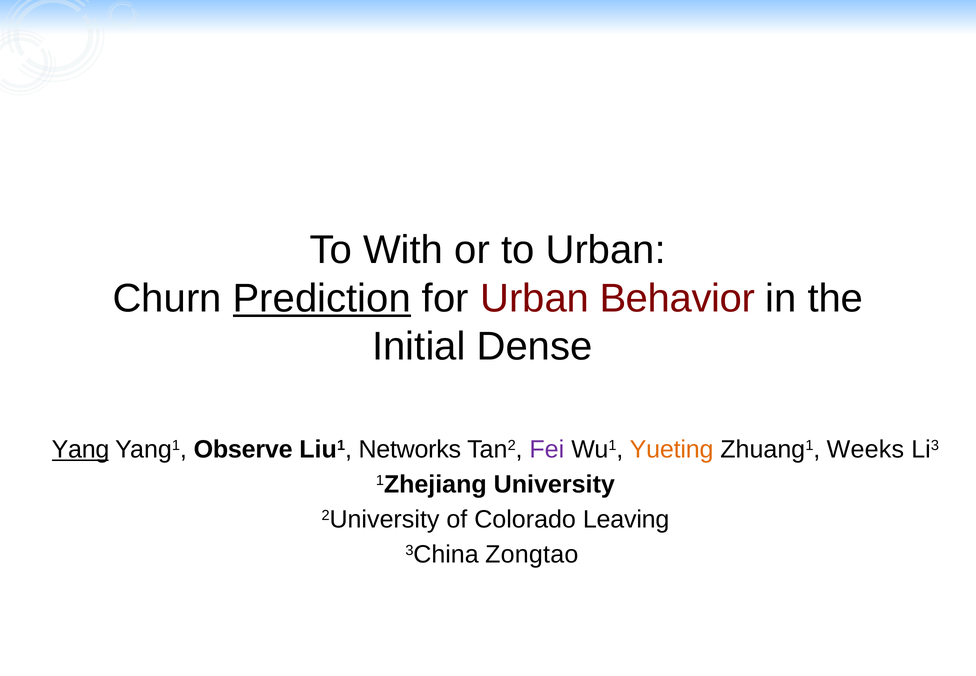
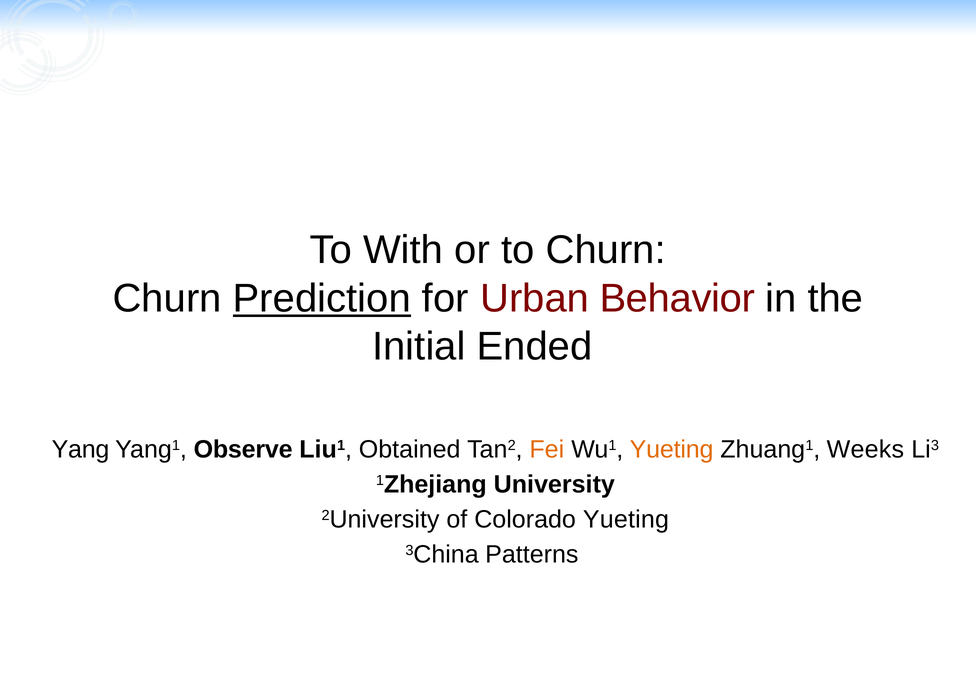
to Urban: Urban -> Churn (606, 250)
Dense: Dense -> Ended (535, 346)
Yang underline: present -> none (81, 449)
Networks: Networks -> Obtained (410, 449)
Fei colour: purple -> orange (547, 449)
Colorado Leaving: Leaving -> Yueting (626, 519)
Zongtao: Zongtao -> Patterns (532, 554)
